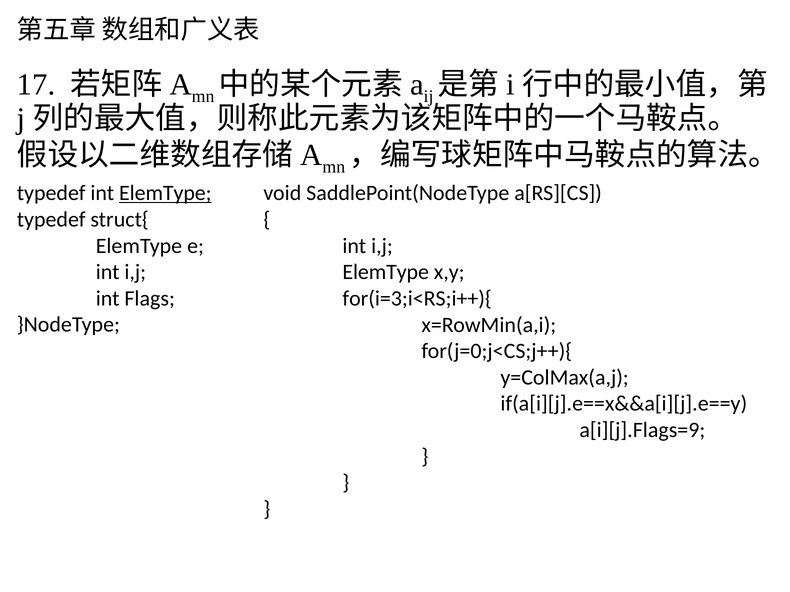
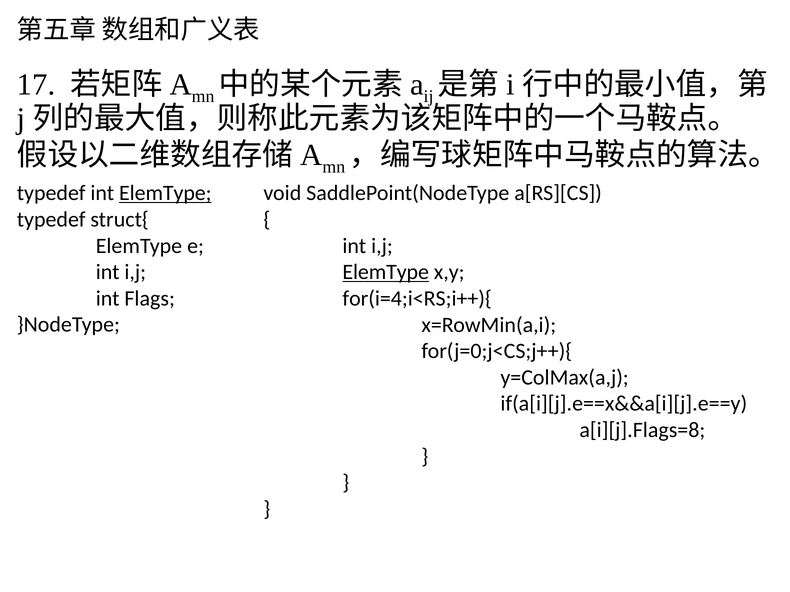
ElemType underline: none -> present (386, 272)
for(i=3;i<RS;i++){: for(i=3;i<RS;i++){ -> for(i=4;i<RS;i++){ (417, 299)
a[i][j].Flags=9: a[i][j].Flags=9 -> a[i][j].Flags=8 (642, 430)
